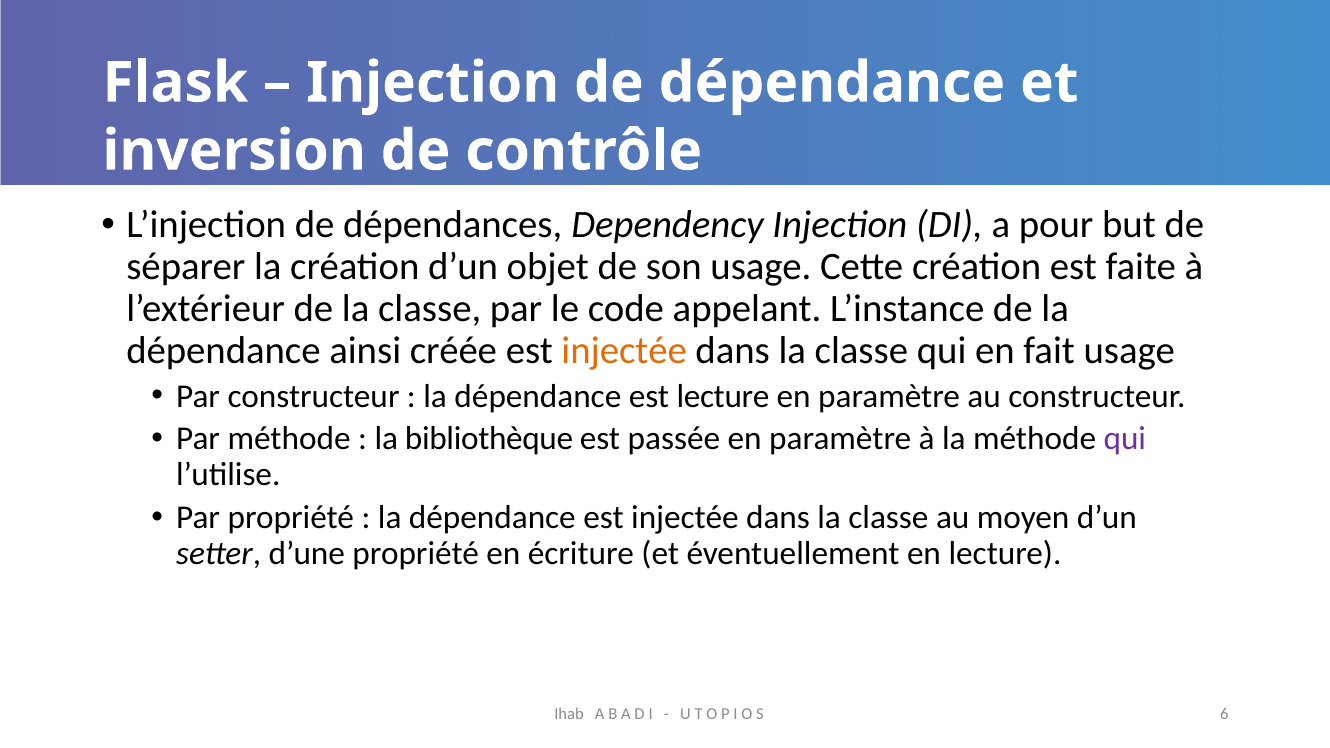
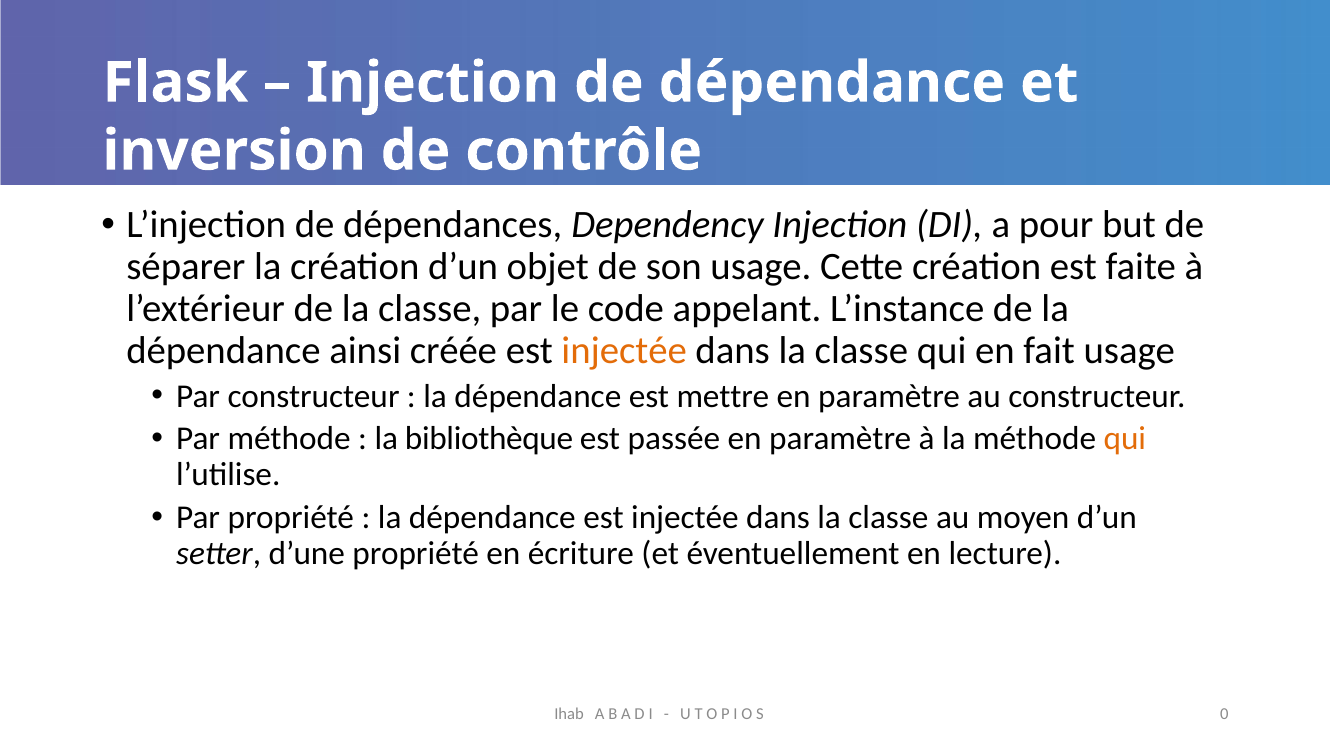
est lecture: lecture -> mettre (723, 396)
qui colour: purple -> orange (1125, 439)
6: 6 -> 0 (1224, 714)
